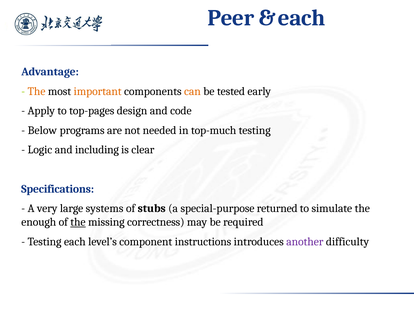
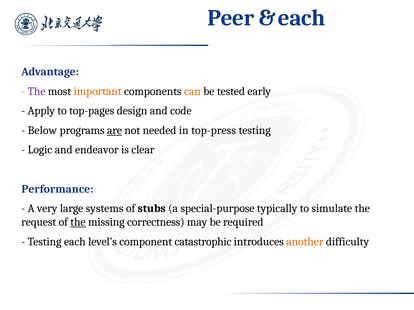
The colour: orange -> purple (37, 91)
are underline: none -> present (115, 131)
top-much: top-much -> top-press (214, 131)
including: including -> endeavor (97, 150)
Specifications: Specifications -> Performance (57, 189)
returned: returned -> typically (277, 209)
enough: enough -> request (39, 223)
instructions: instructions -> catastrophic (203, 242)
another colour: purple -> orange (305, 242)
